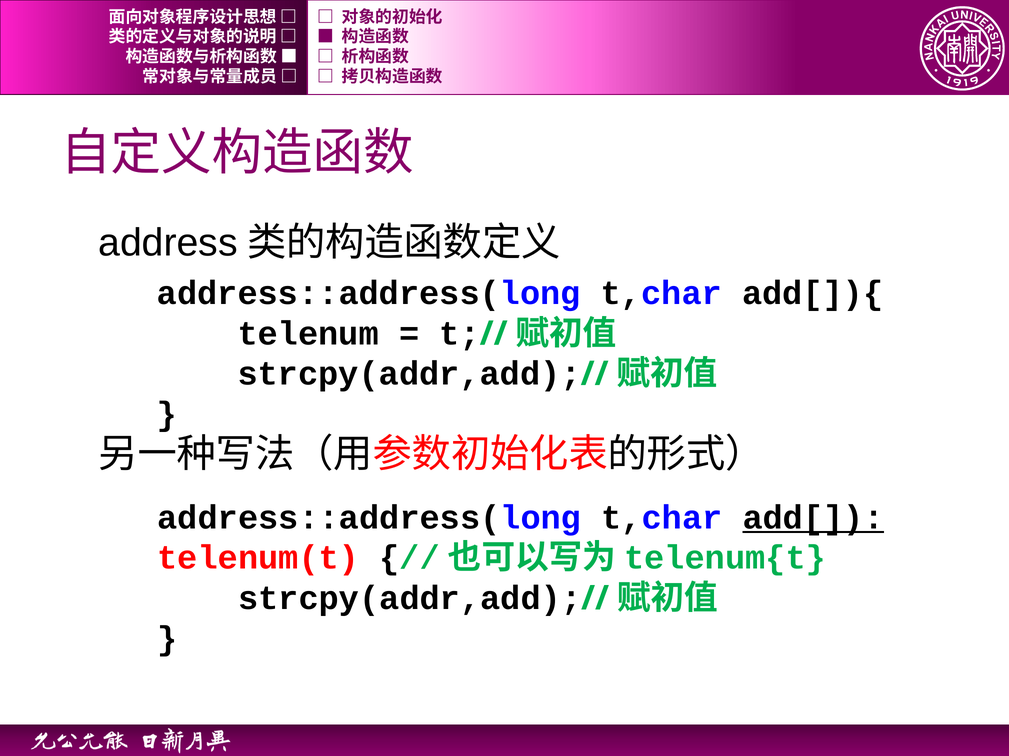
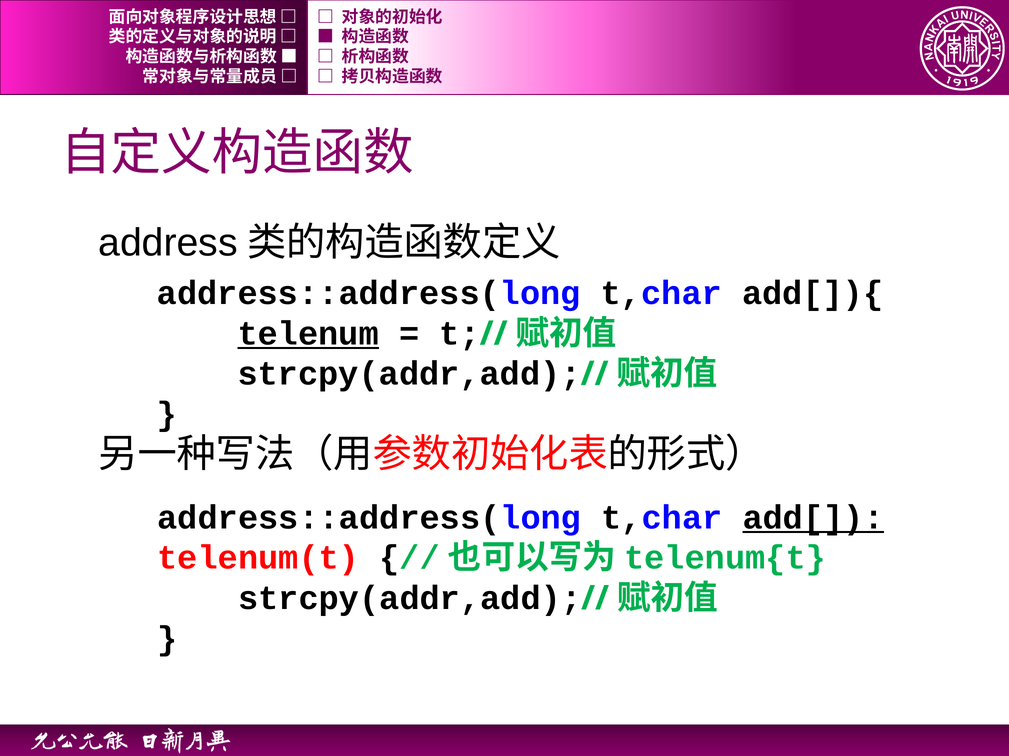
telenum underline: none -> present (308, 334)
